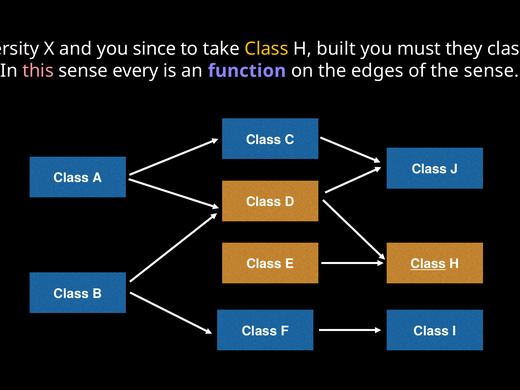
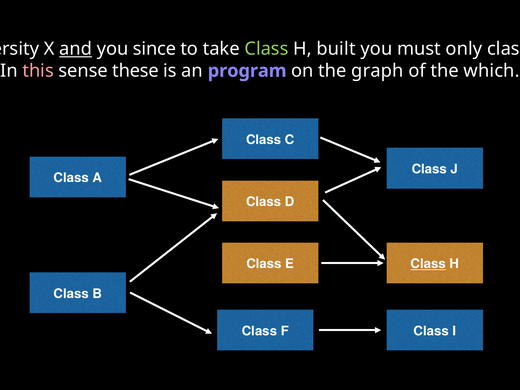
and underline: none -> present (76, 49)
Class colour: yellow -> light green (266, 49)
they: they -> only (464, 49)
every: every -> these (136, 71)
function: function -> program (247, 71)
edges: edges -> graph (377, 71)
the sense: sense -> which (492, 71)
